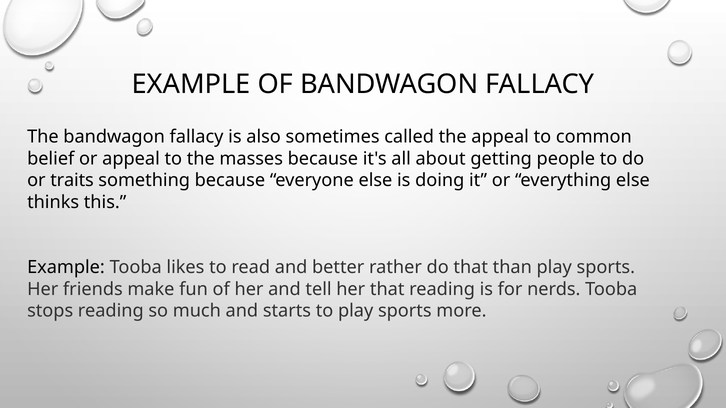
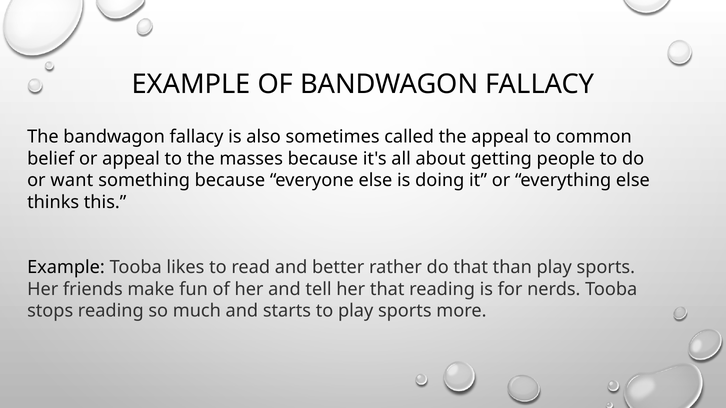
traits: traits -> want (72, 180)
